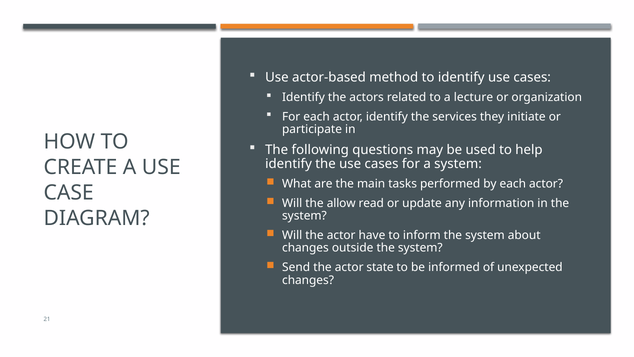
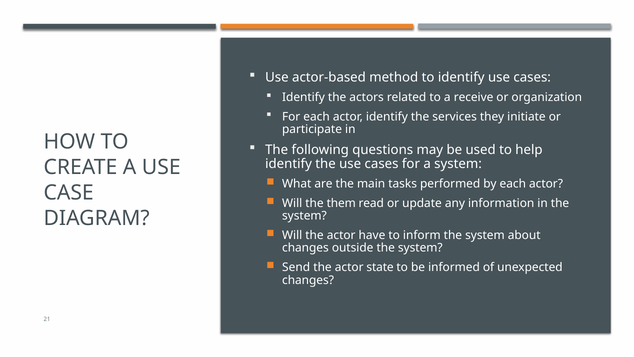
lecture: lecture -> receive (474, 97)
allow: allow -> them (341, 203)
